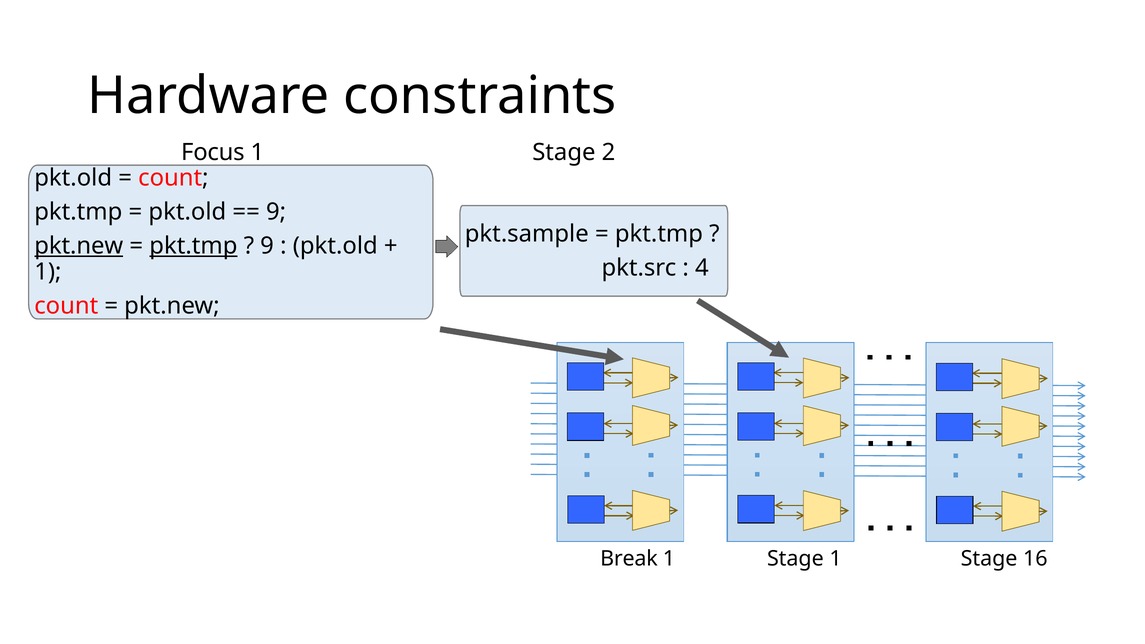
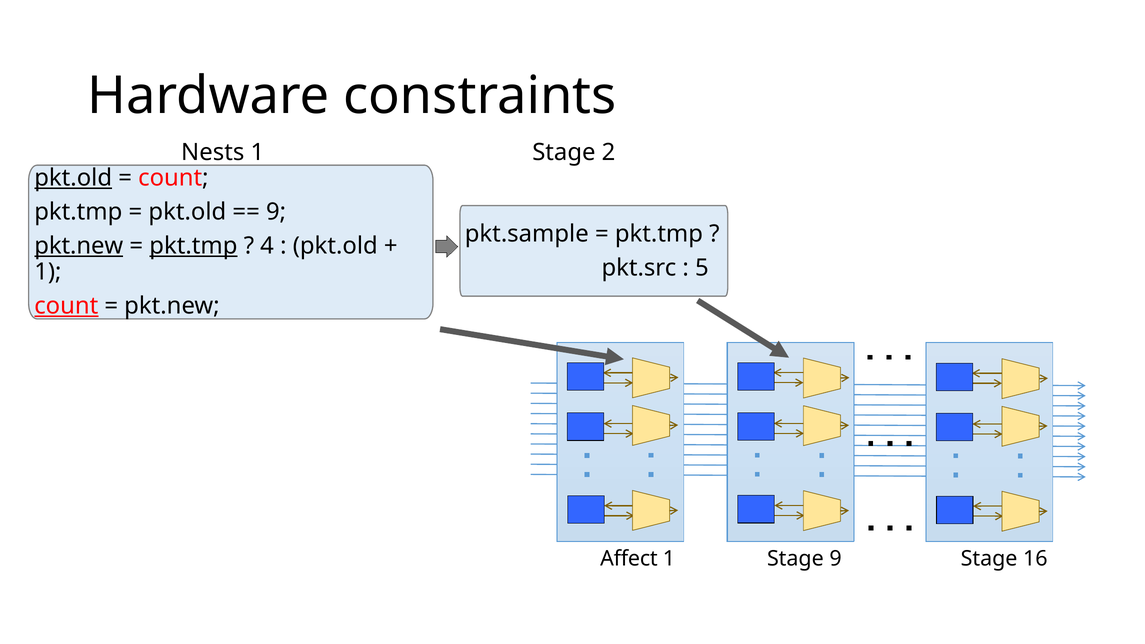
Focus: Focus -> Nests (213, 152)
pkt.old underline: none -> present (73, 178)
9: 9 -> 4 (267, 246)
4: 4 -> 5 (702, 268)
count underline: none -> present (66, 306)
Break: Break -> Affect (629, 559)
Stage 1: 1 -> 9 (836, 559)
